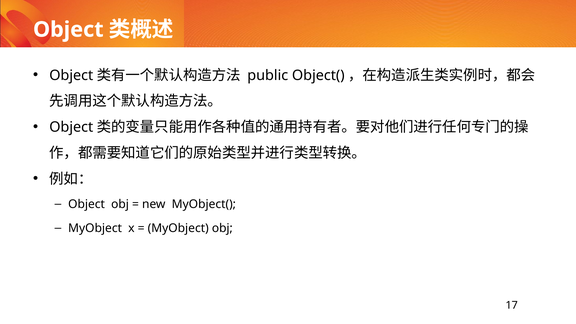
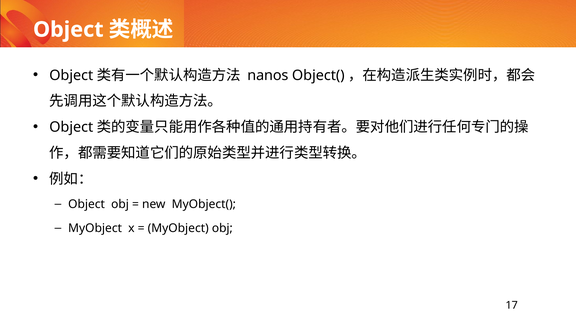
public: public -> nanos (268, 75)
